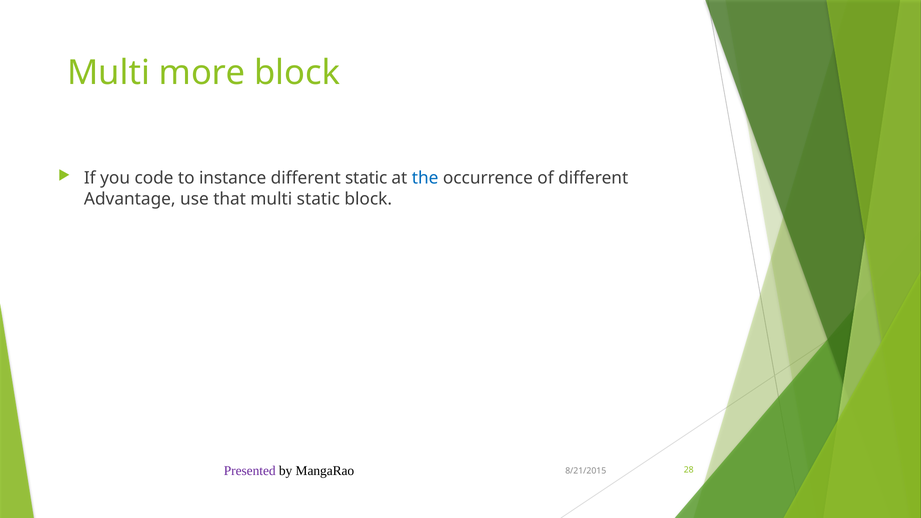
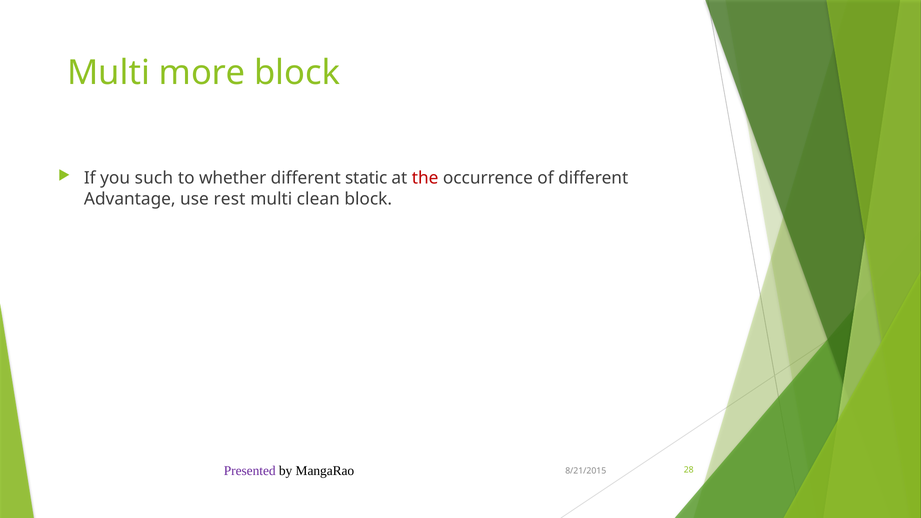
code: code -> such (154, 178)
instance: instance -> whether (233, 178)
the colour: blue -> red (425, 178)
that: that -> rest (230, 199)
multi static: static -> clean (318, 199)
